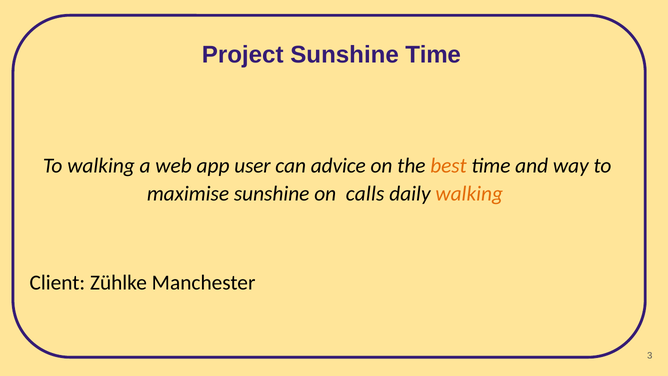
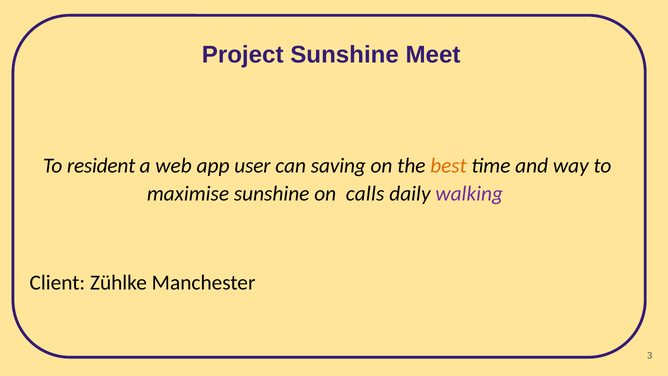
Sunshine Time: Time -> Meet (433, 55)
To walking: walking -> resident (101, 165)
advice: advice -> saving (338, 165)
walking colour: orange -> purple (469, 193)
